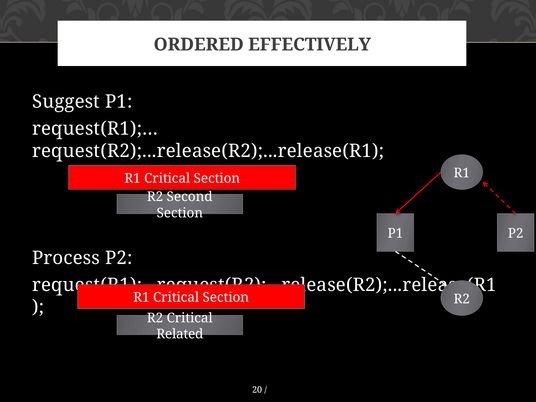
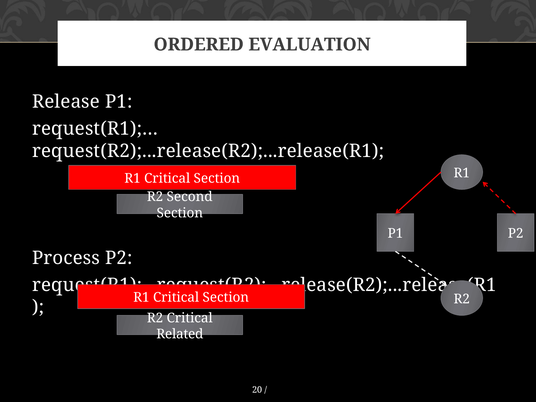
EFFECTIVELY: EFFECTIVELY -> EVALUATION (310, 45)
Suggest: Suggest -> Release (66, 102)
